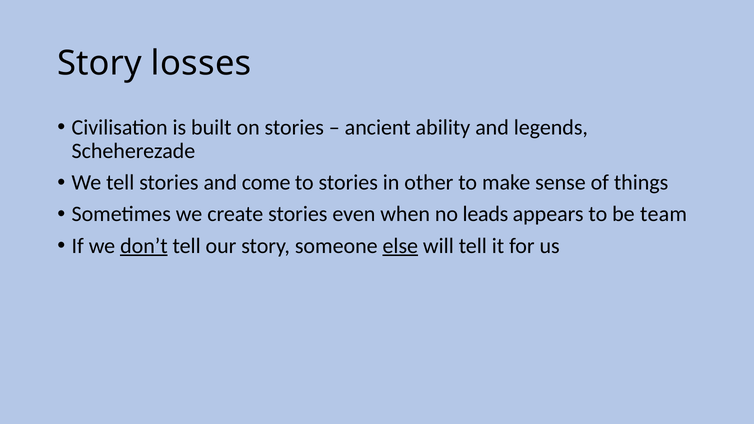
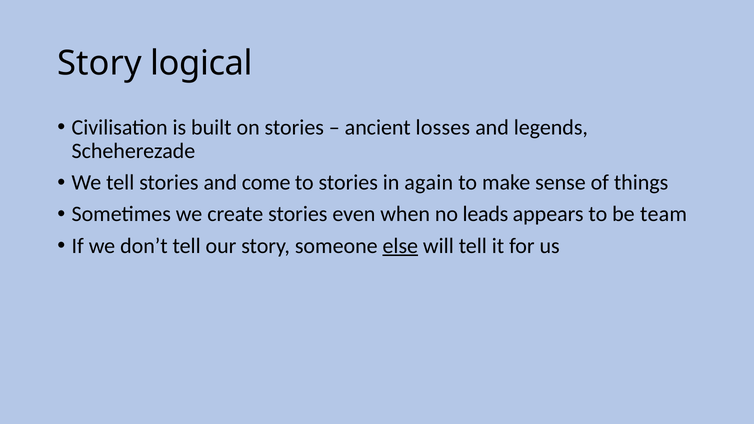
losses: losses -> logical (201, 63)
ability: ability -> losses (443, 127)
other: other -> again (429, 183)
don’t underline: present -> none (144, 246)
